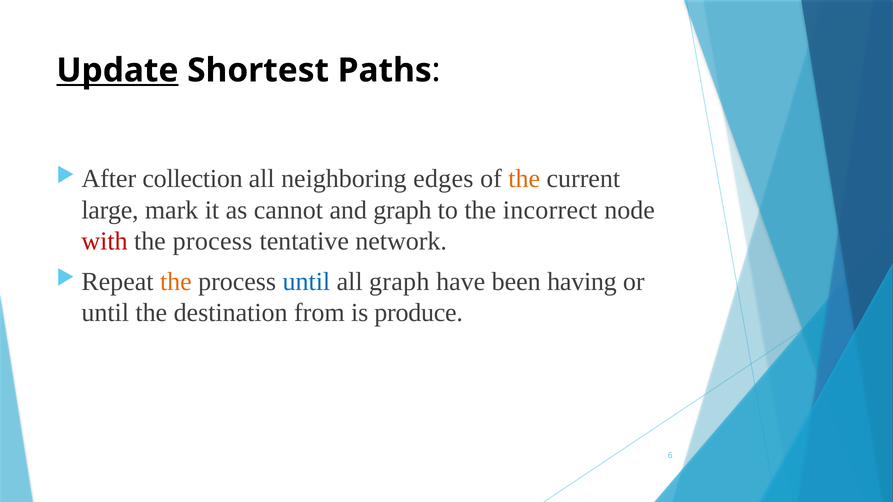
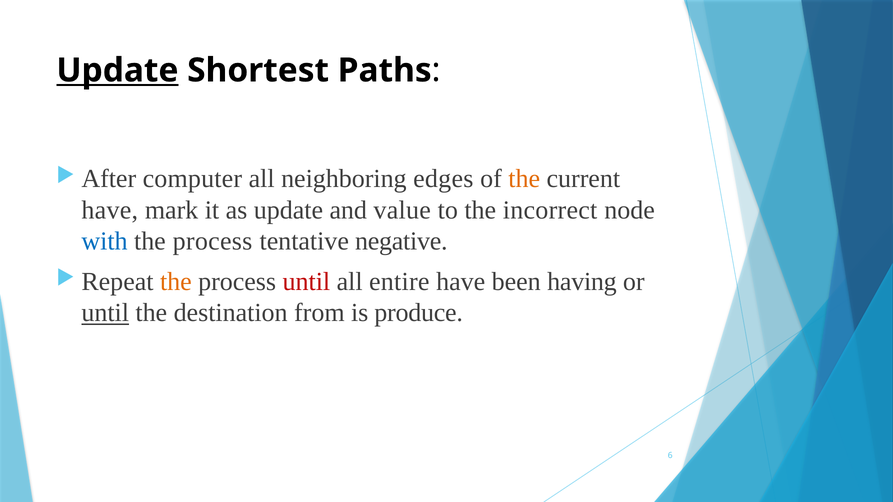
collection: collection -> computer (192, 179)
large: large -> have (110, 210)
as cannot: cannot -> update (288, 210)
and graph: graph -> value (402, 210)
with colour: red -> blue (105, 241)
network: network -> negative (401, 241)
until colour: blue -> red (306, 282)
all graph: graph -> entire (399, 282)
until underline: none -> present (105, 313)
